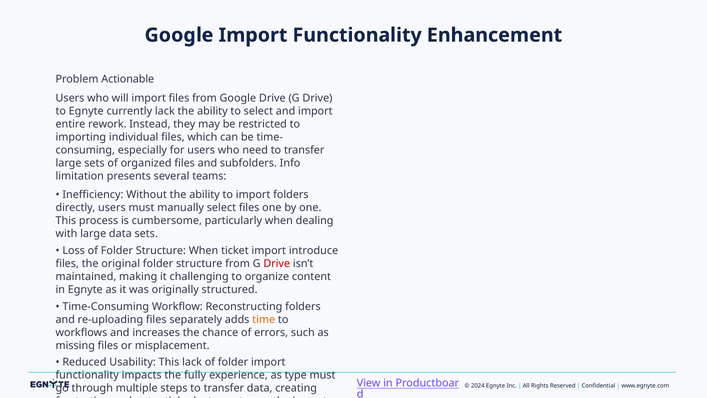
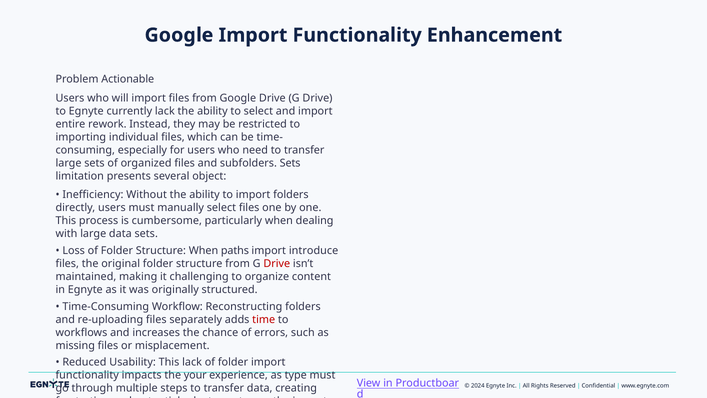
subfolders Info: Info -> Sets (290, 163)
teams: teams -> object (209, 176)
ticket: ticket -> paths (235, 251)
time colour: orange -> red (264, 319)
fully: fully -> your (195, 375)
